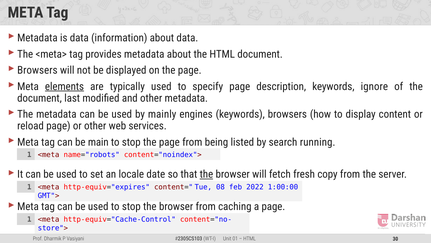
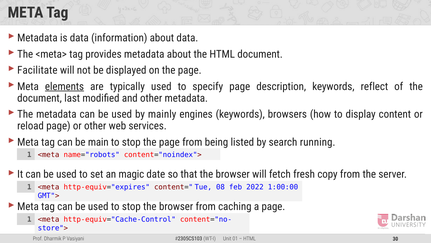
Browsers: Browsers -> Facilitate (37, 70)
ignore: ignore -> reflect (374, 86)
locale: locale -> magic (131, 174)
the underline: present -> none (206, 174)
